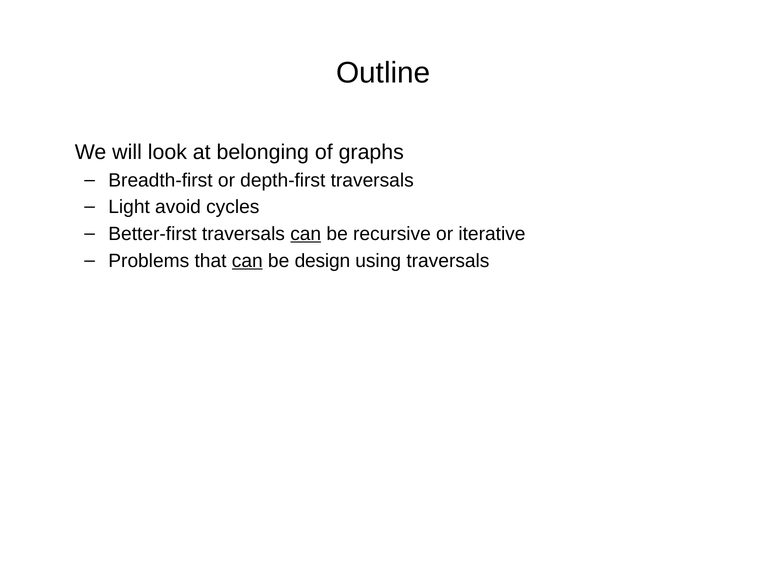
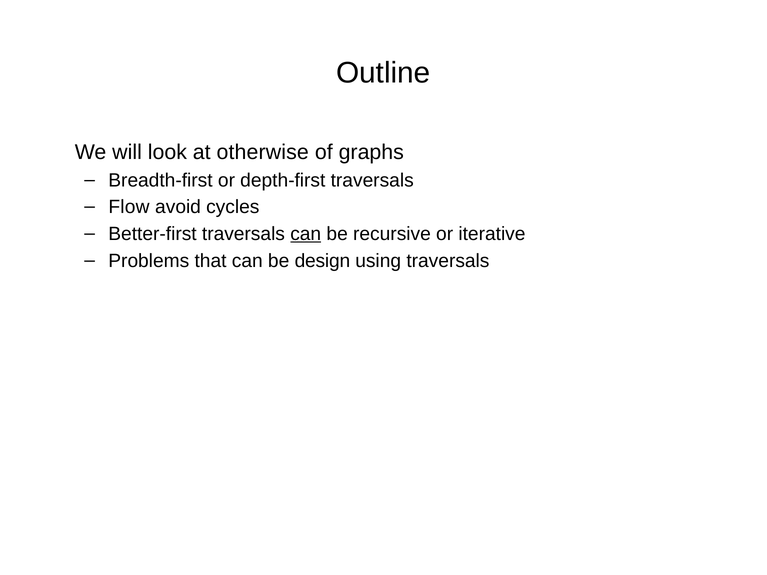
belonging: belonging -> otherwise (263, 152)
Light: Light -> Flow (129, 207)
can underline: present -> none (247, 261)
